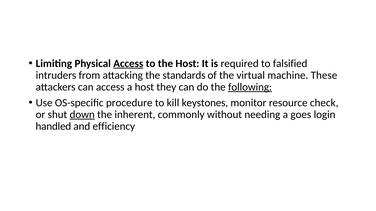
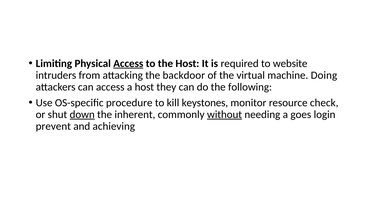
falsified: falsified -> website (290, 64)
standards: standards -> backdoor (184, 75)
These: These -> Doing (324, 75)
following underline: present -> none (250, 87)
without underline: none -> present (225, 115)
handled: handled -> prevent (53, 127)
efficiency: efficiency -> achieving (114, 127)
